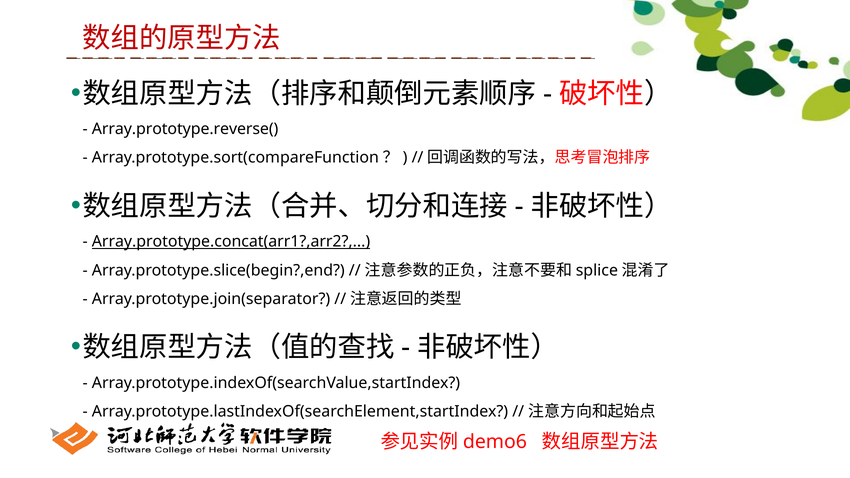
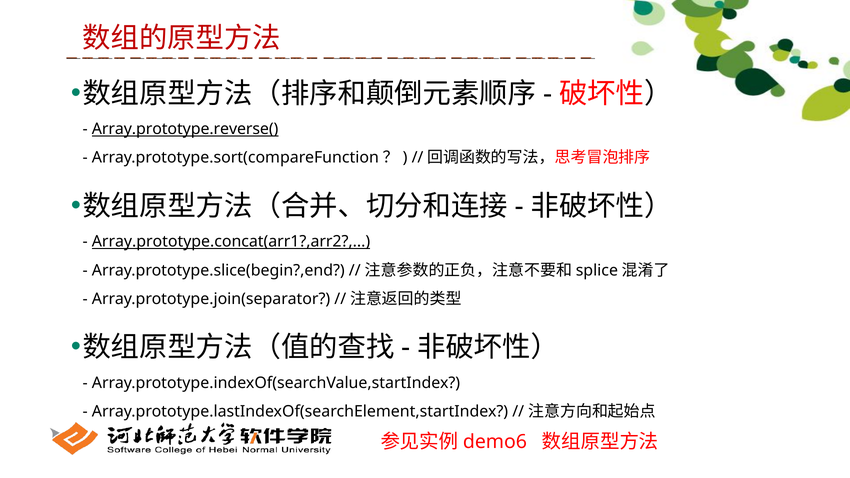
Array.prototype.reverse( underline: none -> present (185, 129)
